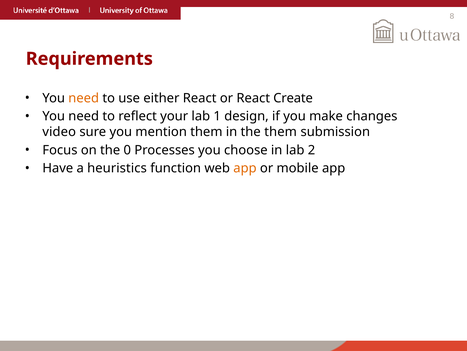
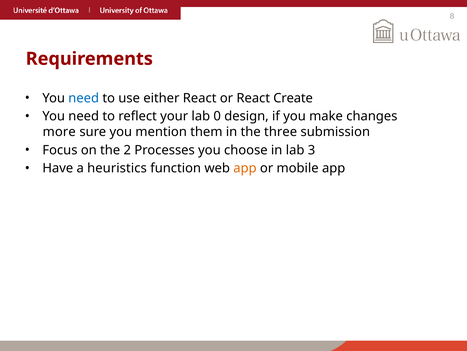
need colour: orange -> blue (84, 98)
1: 1 -> 0 (217, 116)
video: video -> more (59, 132)
the them: them -> three (281, 132)
0: 0 -> 2 (127, 150)
2: 2 -> 3 (311, 150)
